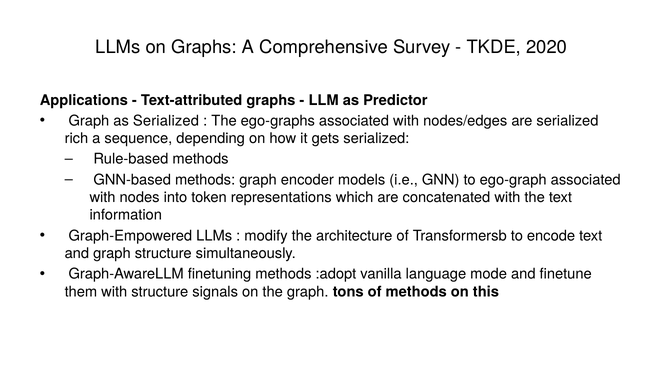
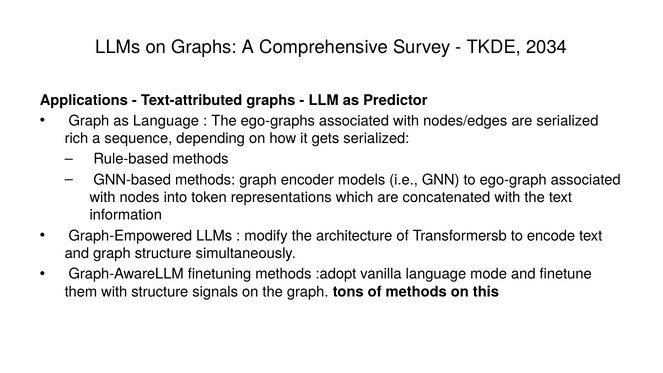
2020: 2020 -> 2034 (547, 47)
as Serialized: Serialized -> Language (166, 121)
